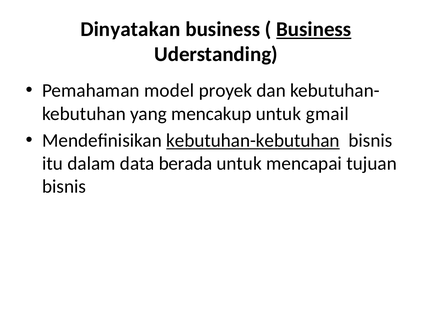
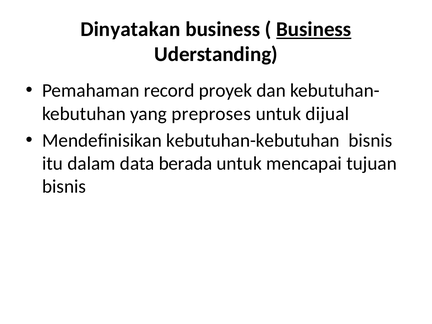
model: model -> record (169, 91)
mencakup: mencakup -> preproses (211, 114)
gmail: gmail -> dijual (327, 114)
kebutuhan-kebutuhan underline: present -> none (253, 141)
